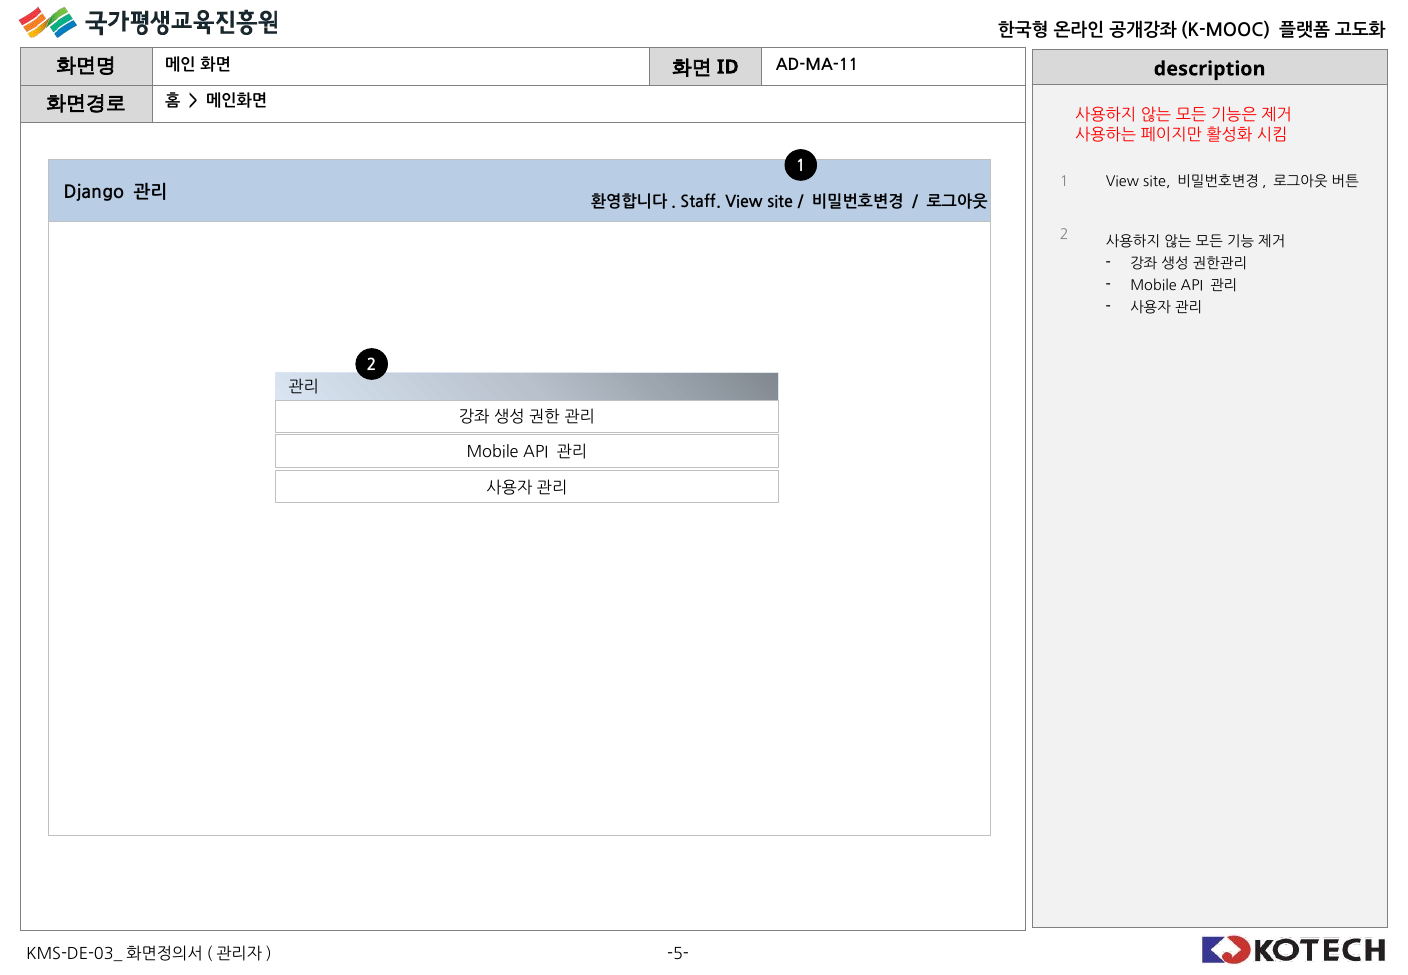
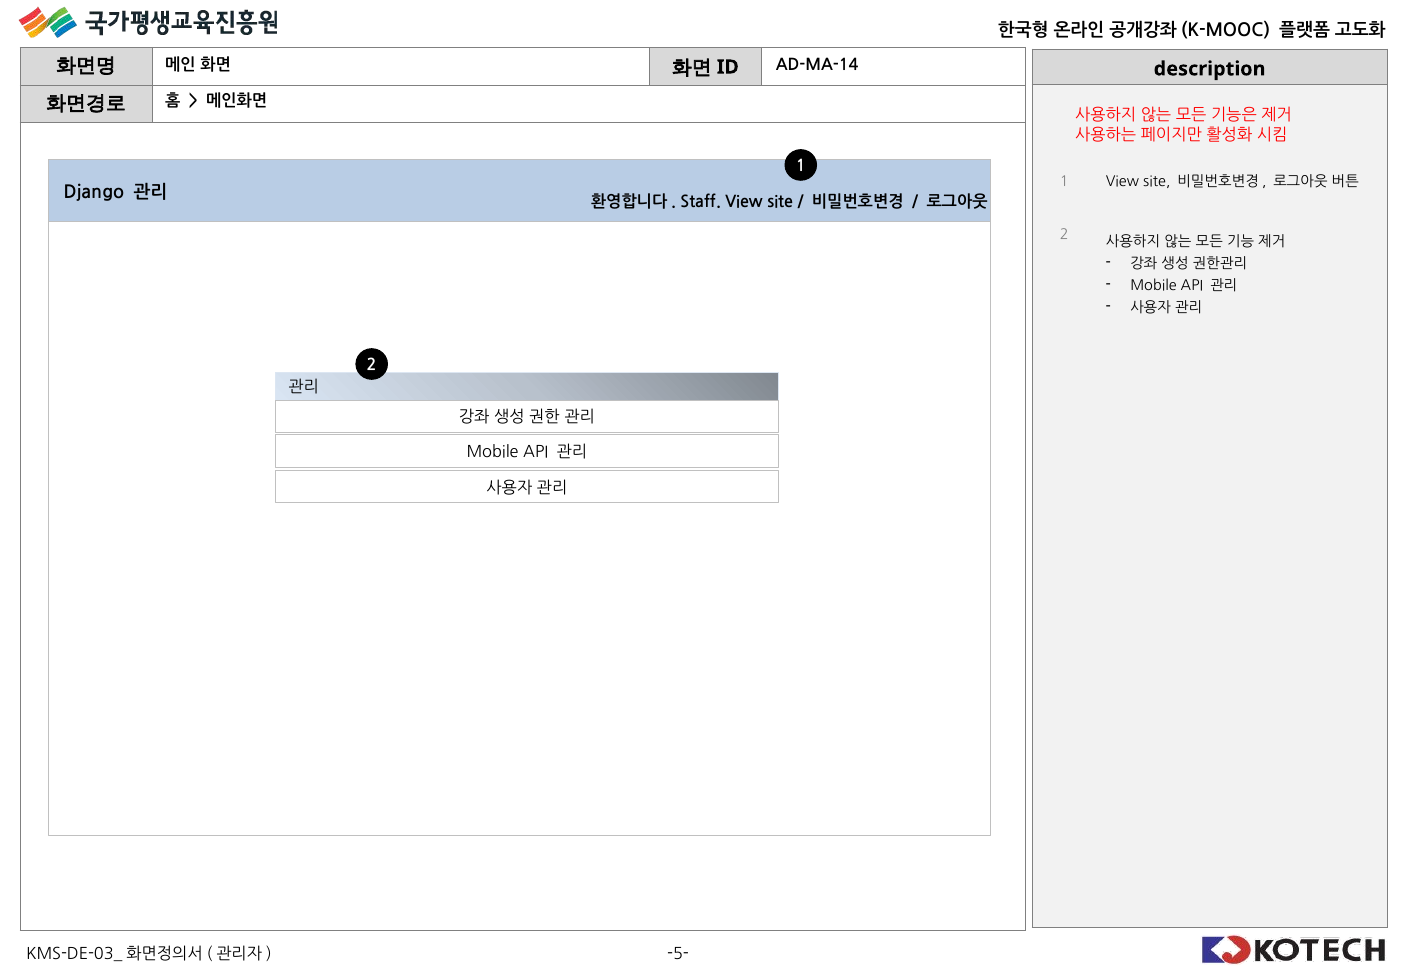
AD-MA-11: AD-MA-11 -> AD-MA-14 (817, 65)
